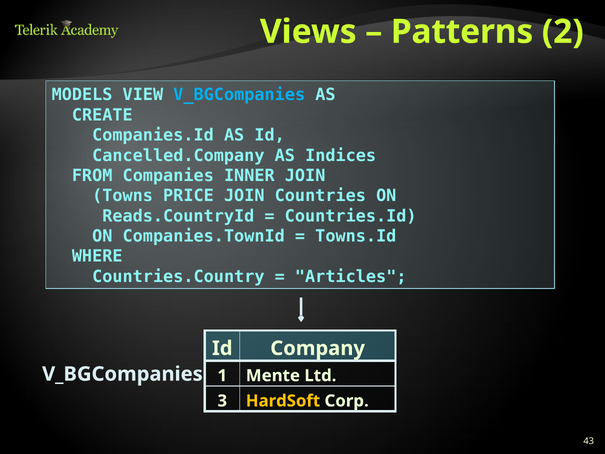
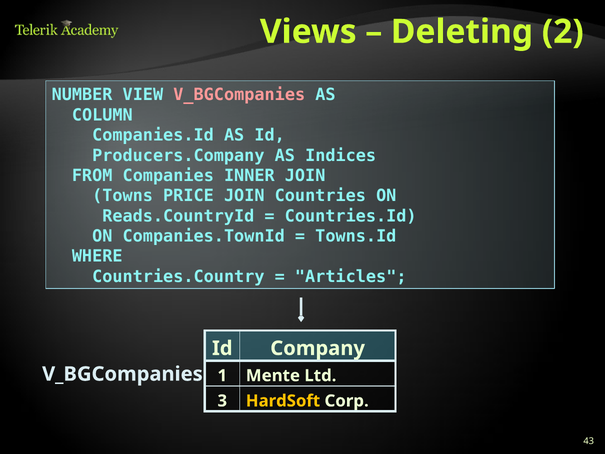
Patterns: Patterns -> Deleting (462, 32)
MODELS: MODELS -> NUMBER (82, 95)
V_BGCompanies colour: light blue -> pink (239, 95)
CREATE: CREATE -> COLUMN (102, 115)
Cancelled.Company: Cancelled.Company -> Producers.Company (178, 155)
